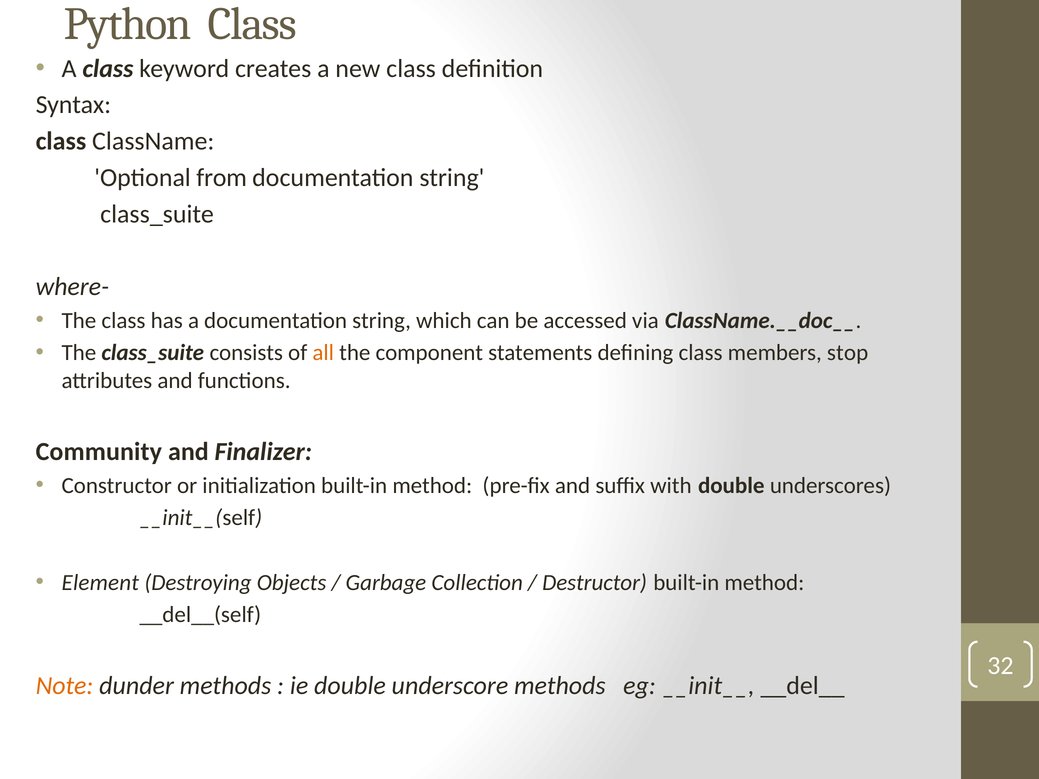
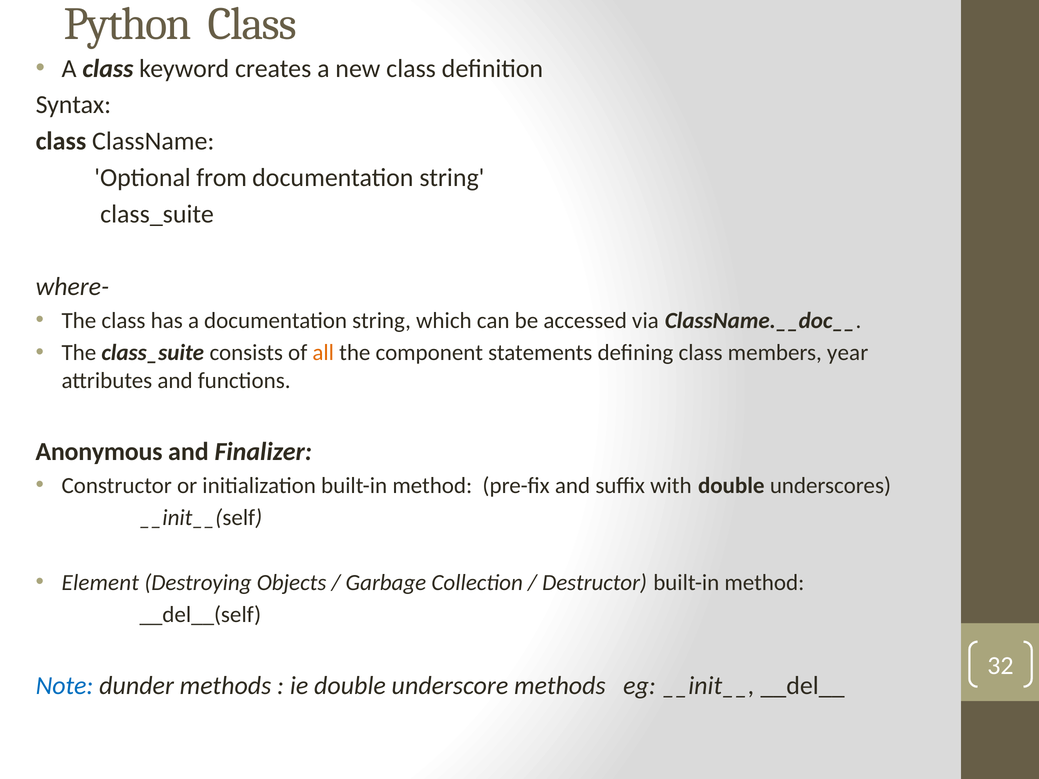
stop: stop -> year (848, 353)
Community: Community -> Anonymous (99, 452)
Note colour: orange -> blue (64, 686)
